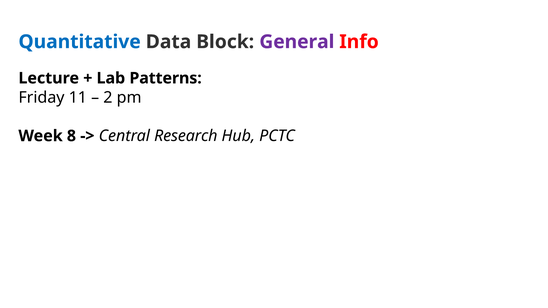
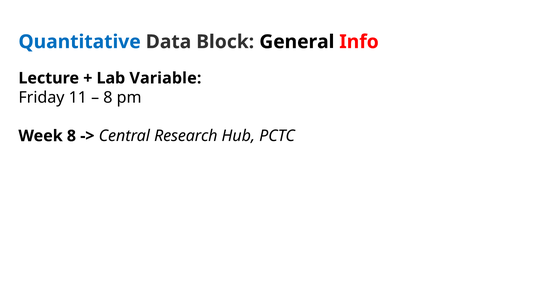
General colour: purple -> black (297, 42)
Patterns: Patterns -> Variable (165, 78)
2: 2 -> 8 (108, 97)
